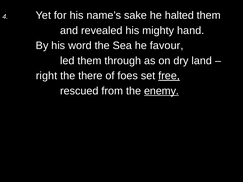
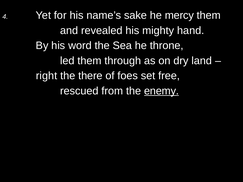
halted: halted -> mercy (179, 15)
favour: favour -> throne (167, 46)
free underline: present -> none (169, 76)
